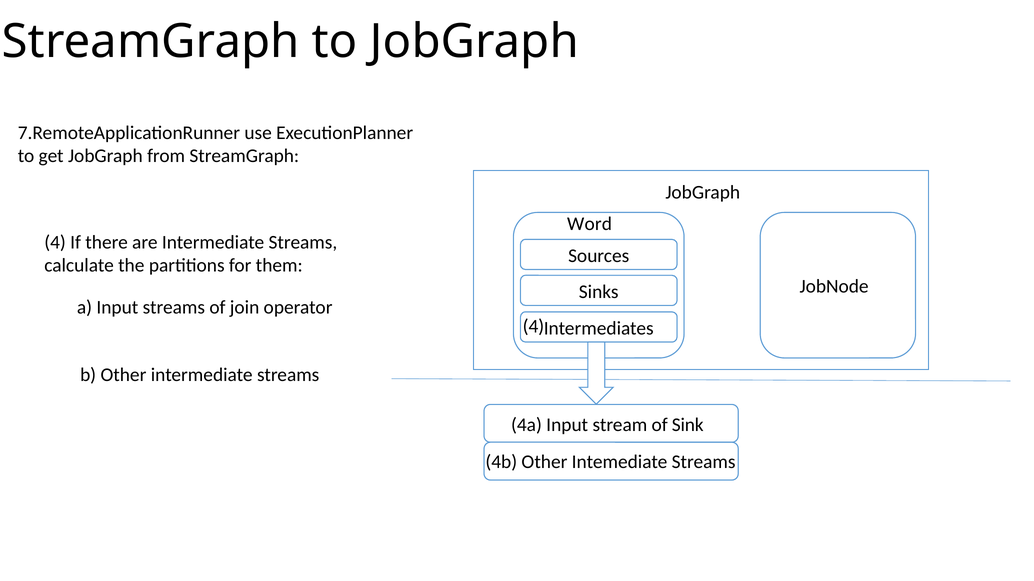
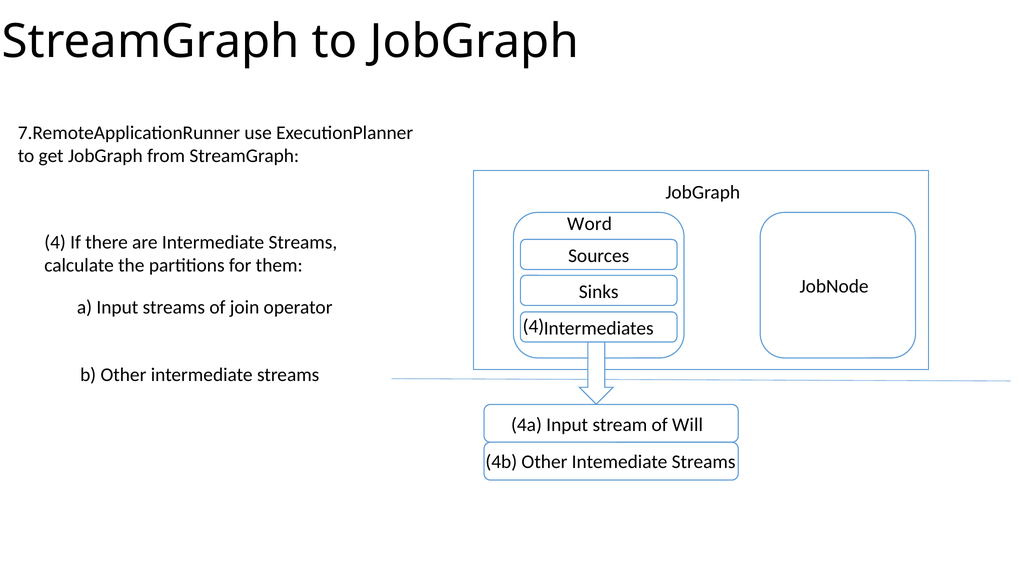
Sink: Sink -> Will (688, 425)
